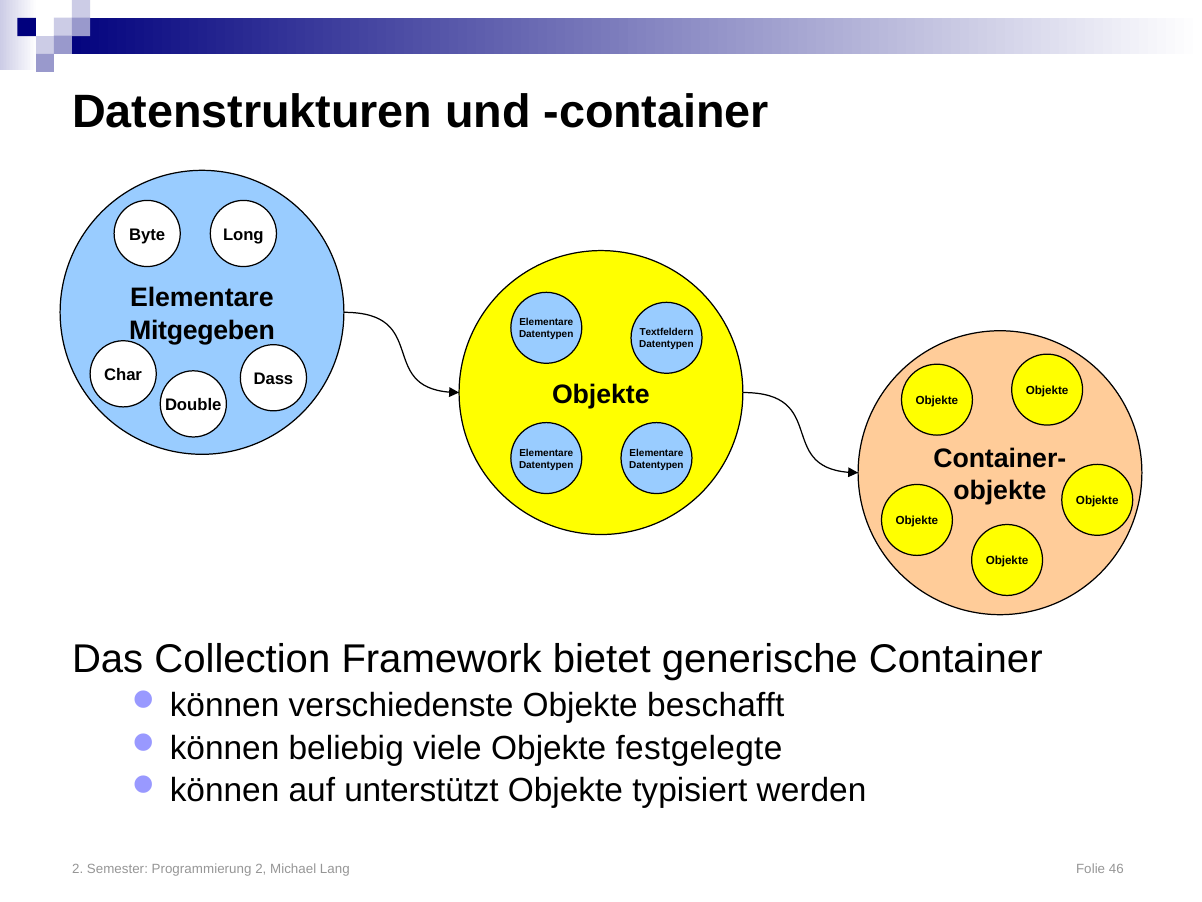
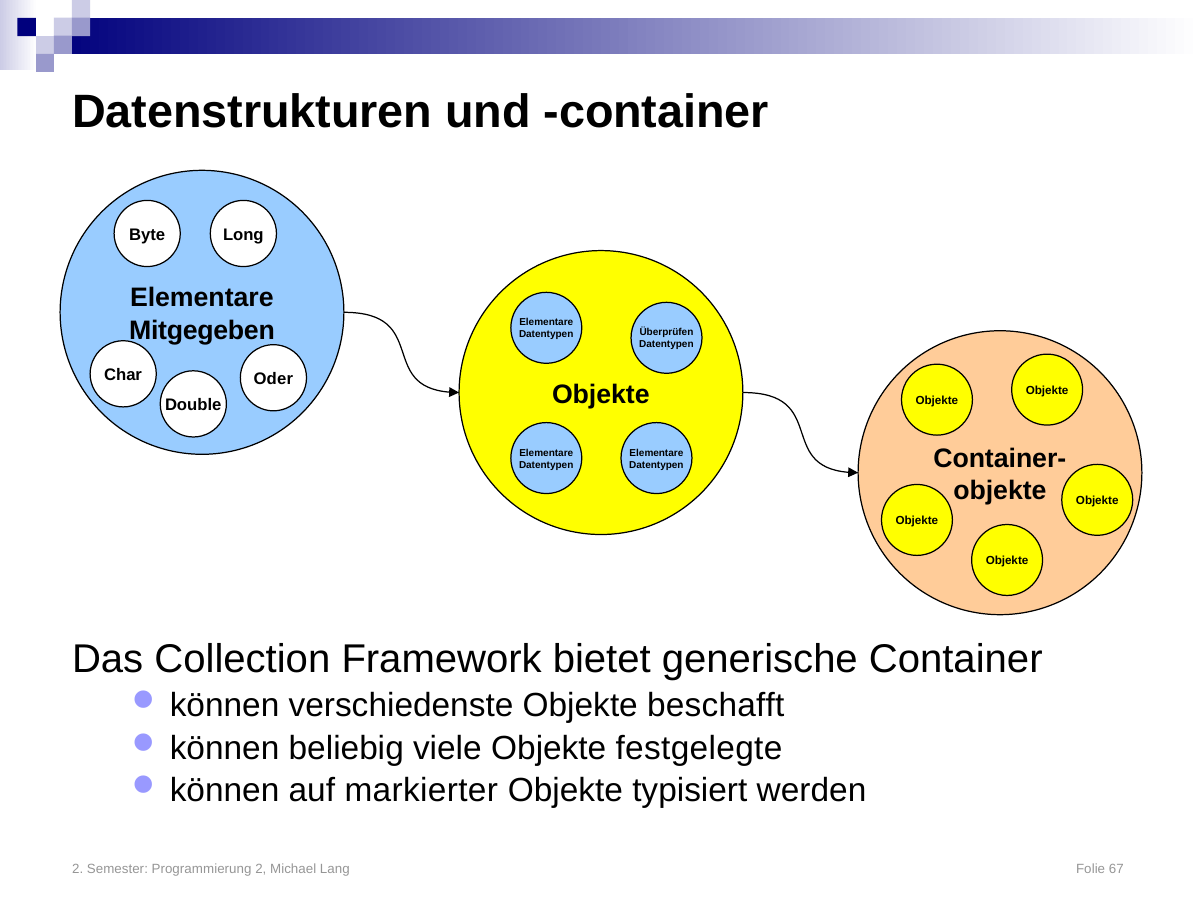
Textfeldern: Textfeldern -> Überprüfen (666, 332)
Dass: Dass -> Oder (273, 379)
unterstützt: unterstützt -> markierter (421, 790)
46: 46 -> 67 (1116, 868)
